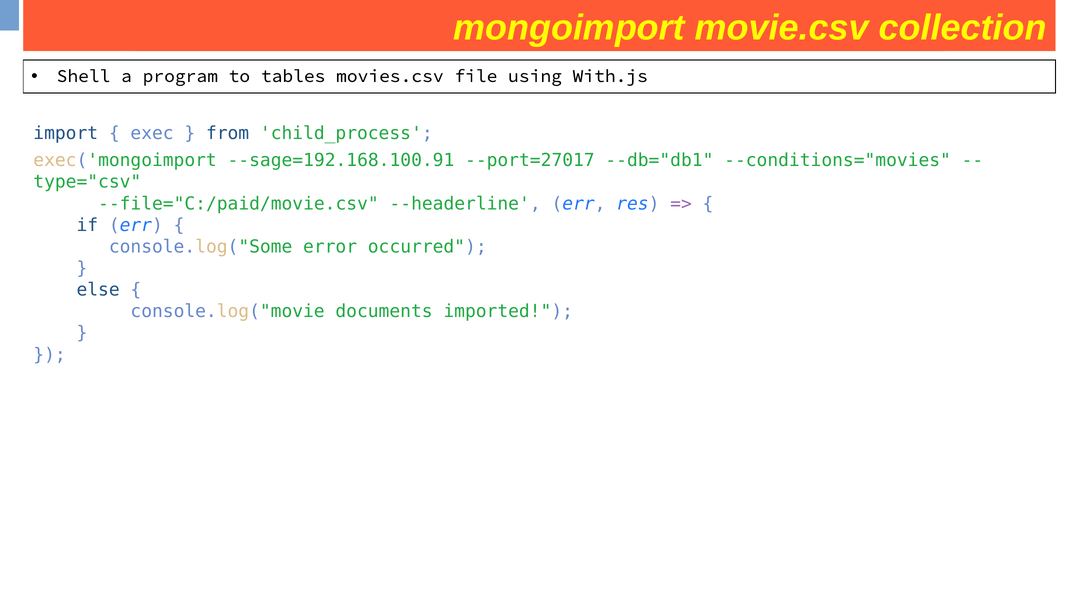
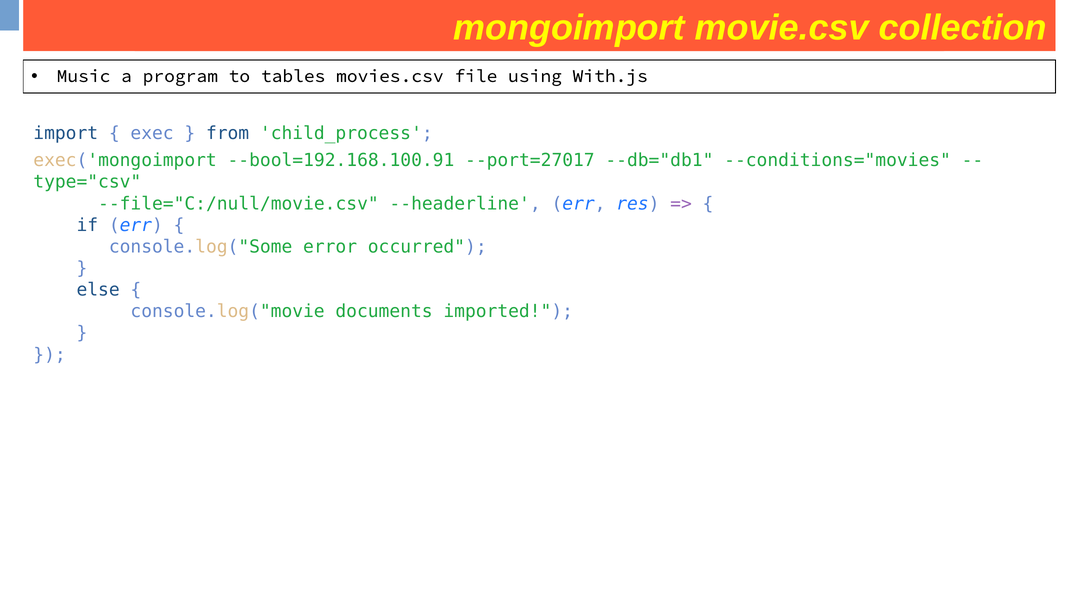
Shell: Shell -> Music (84, 76)
--sage=192.168.100.91: --sage=192.168.100.91 -> --bool=192.168.100.91 (341, 160)
--file="C:/paid/movie.csv: --file="C:/paid/movie.csv -> --file="C:/null/movie.csv (238, 204)
